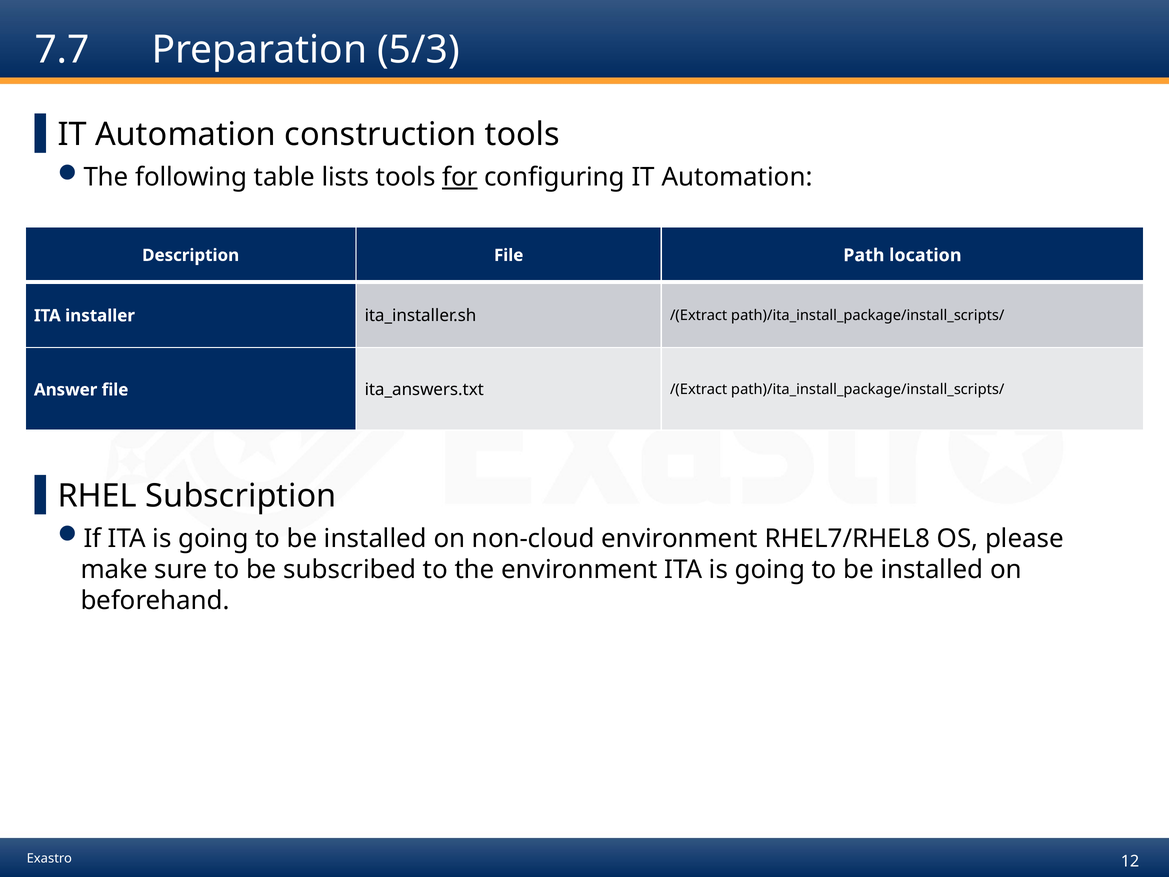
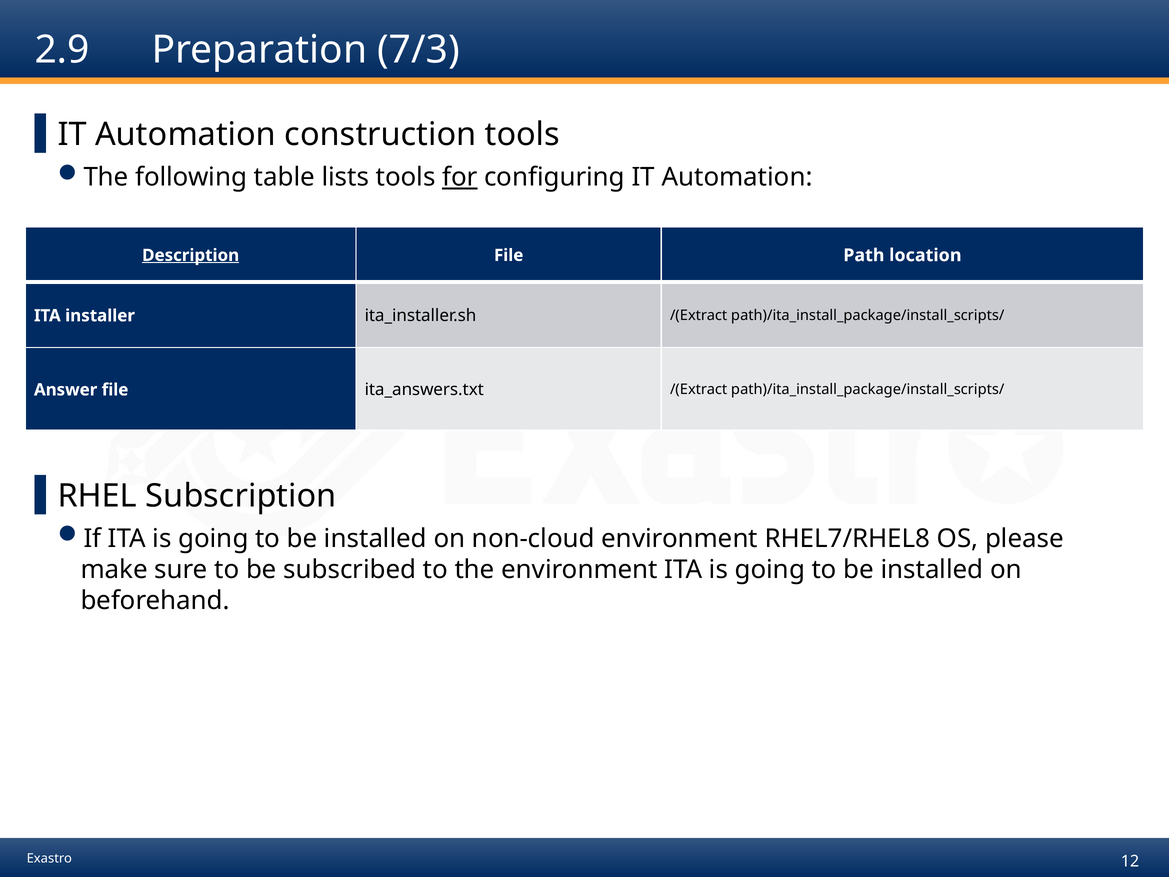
7.7: 7.7 -> 2.9 (62, 50)
5/3: 5/3 -> 7/3 (418, 50)
Description underline: none -> present (191, 255)
